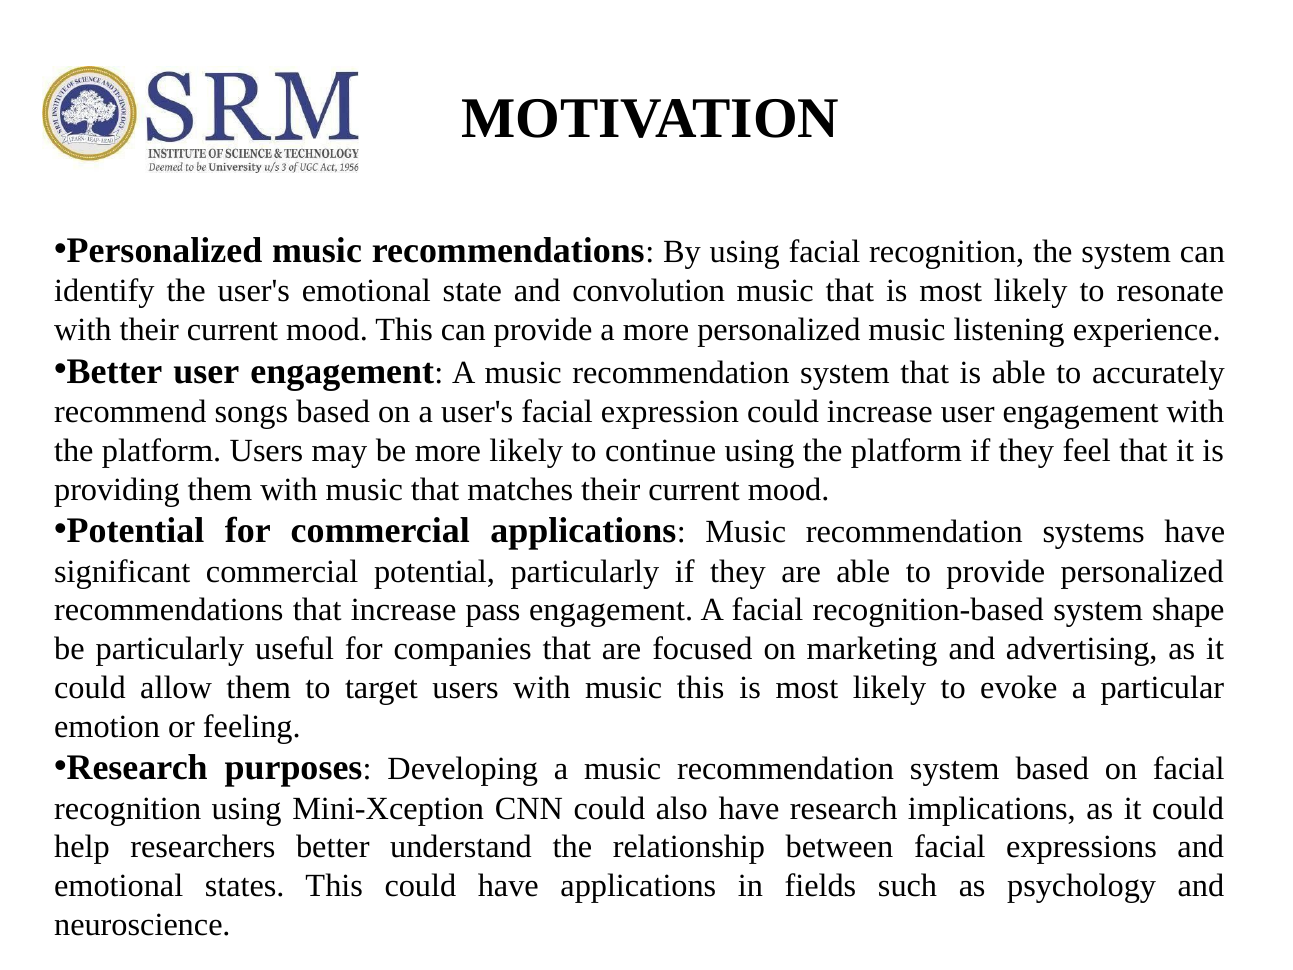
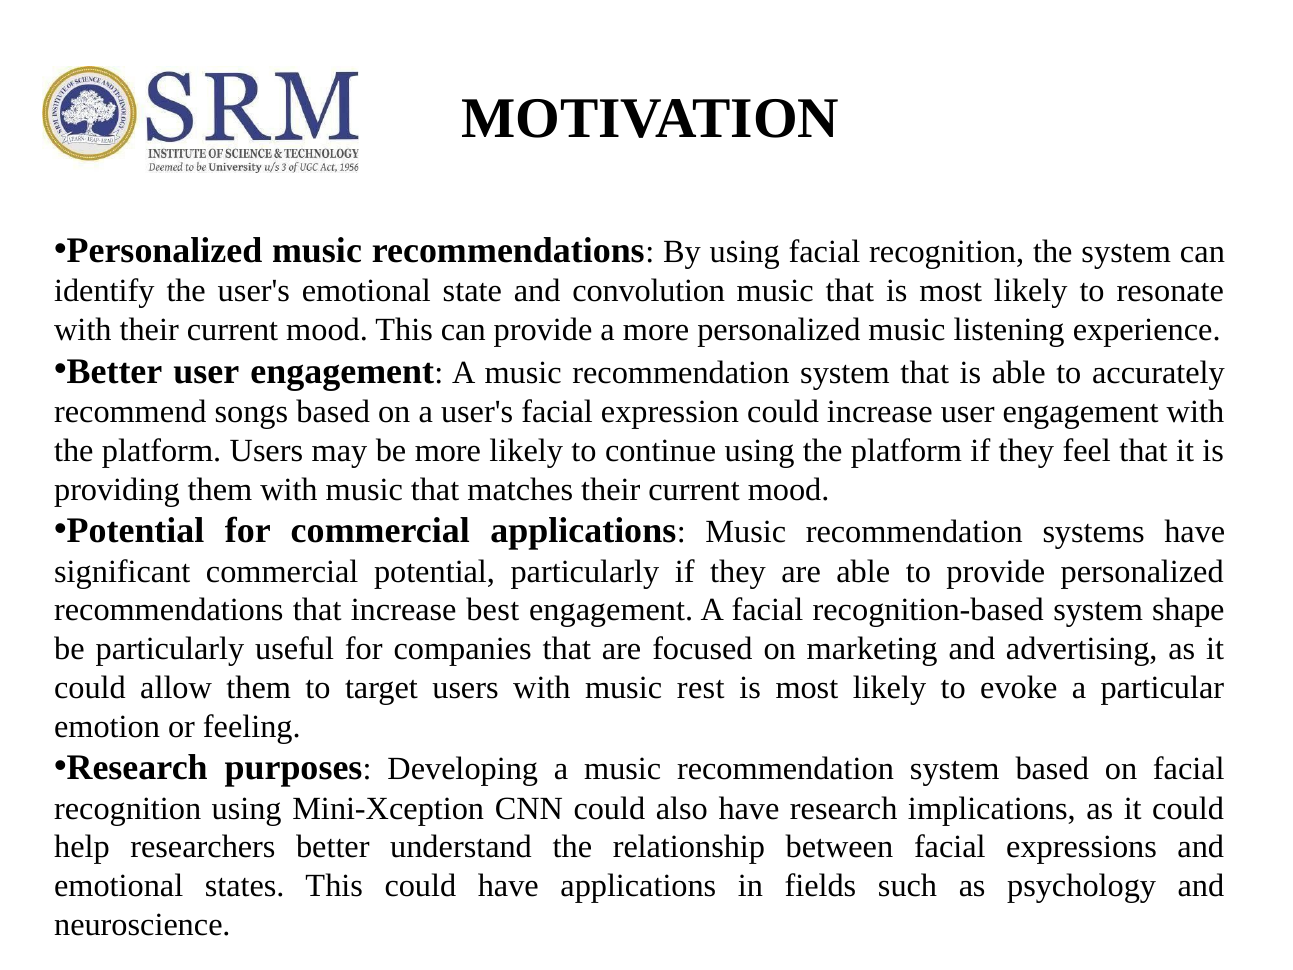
pass: pass -> best (493, 610)
music this: this -> rest (701, 688)
